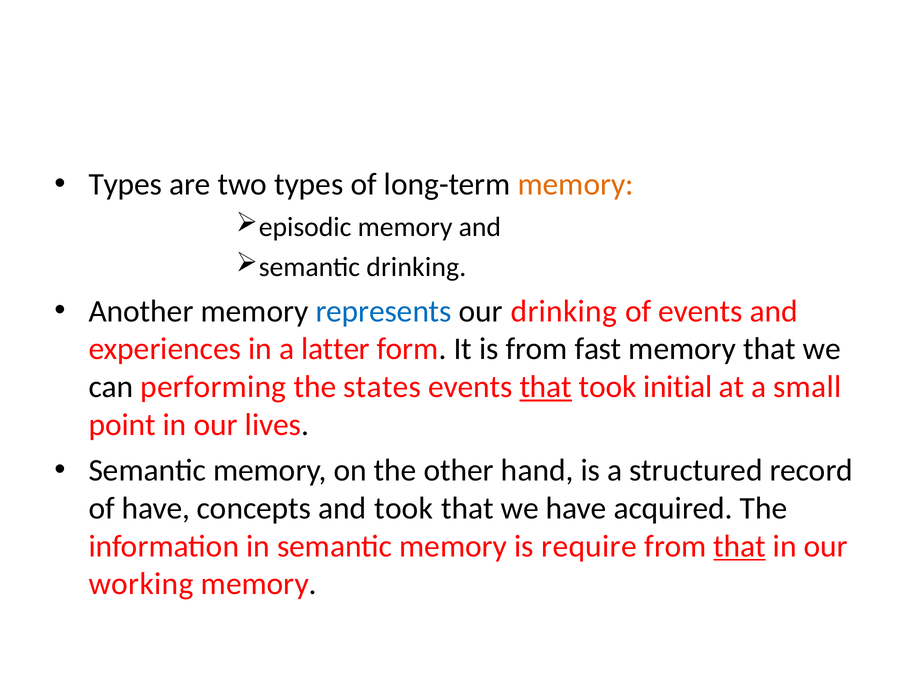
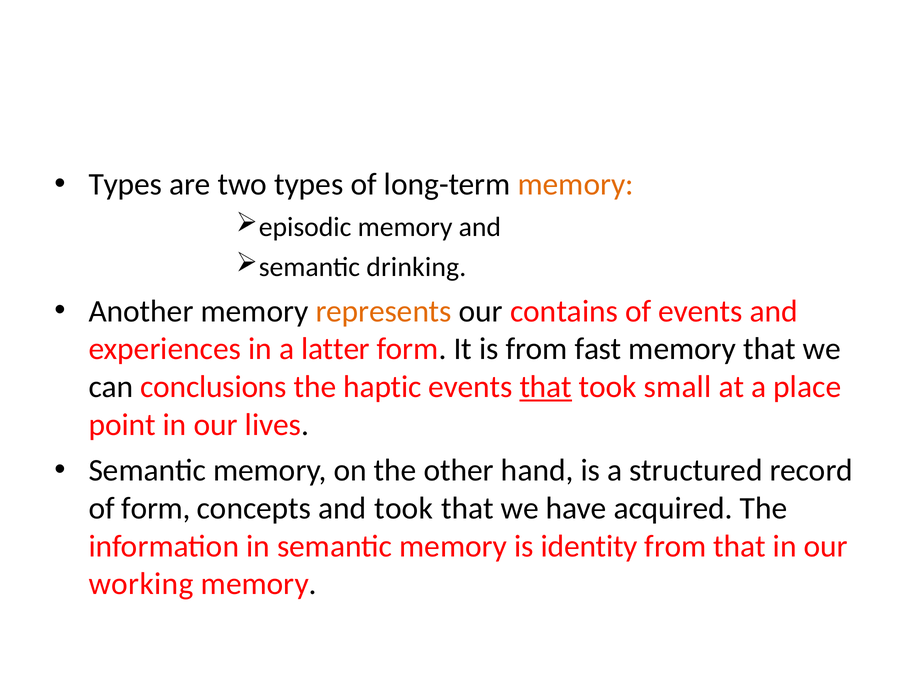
represents colour: blue -> orange (384, 311)
our drinking: drinking -> contains (564, 311)
performing: performing -> conclusions (213, 387)
states: states -> haptic (382, 387)
initial: initial -> small (678, 387)
small: small -> place (807, 387)
of have: have -> form (156, 508)
require: require -> identity (589, 546)
that underline: present -> none (740, 546)
